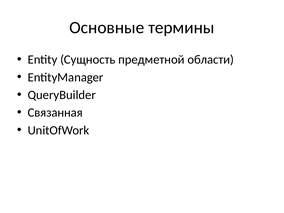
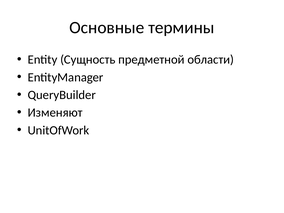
Связанная: Связанная -> Изменяют (55, 113)
